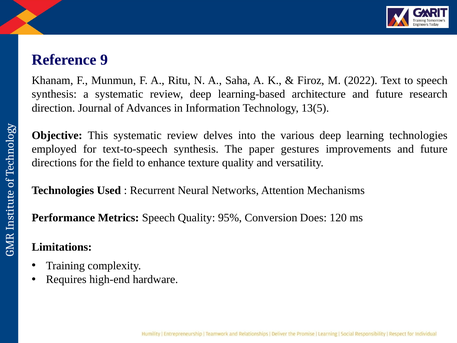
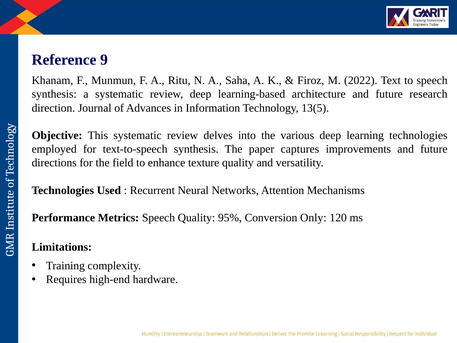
gestures: gestures -> captures (300, 149)
Does: Does -> Only (313, 218)
